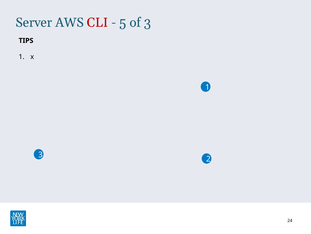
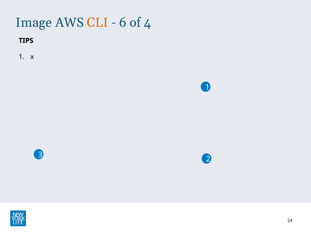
Server: Server -> Image (34, 22)
CLI colour: red -> orange (98, 22)
5: 5 -> 6 (123, 22)
of 3: 3 -> 4 (148, 22)
